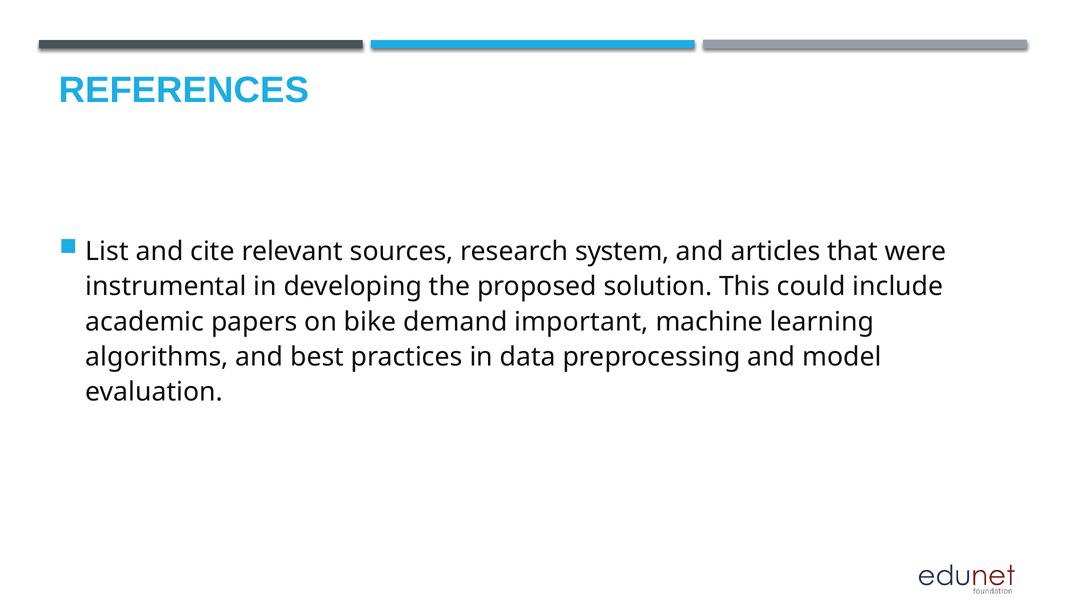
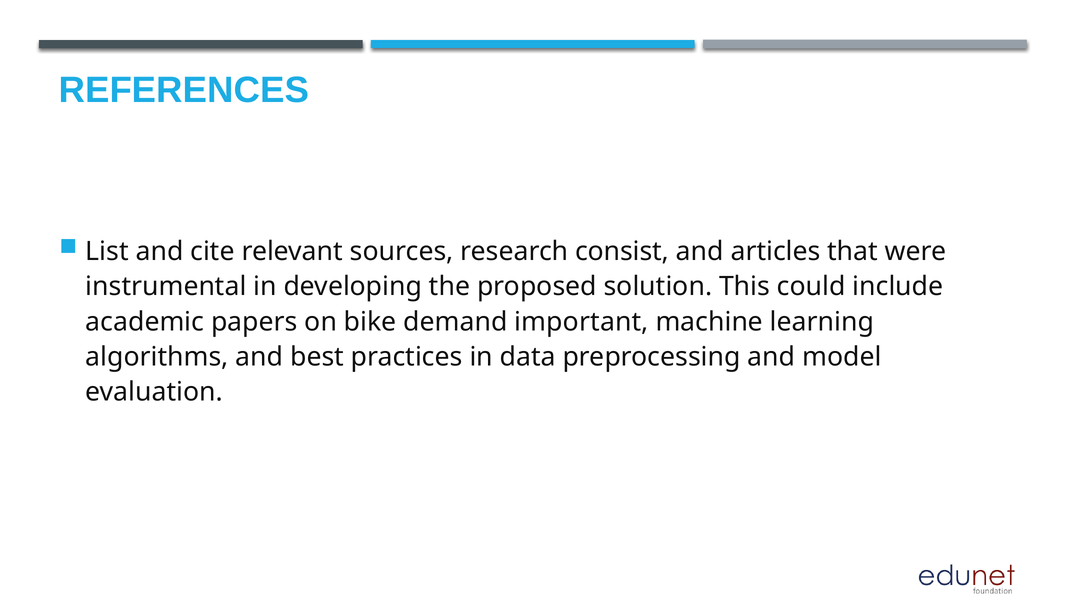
system: system -> consist (622, 251)
